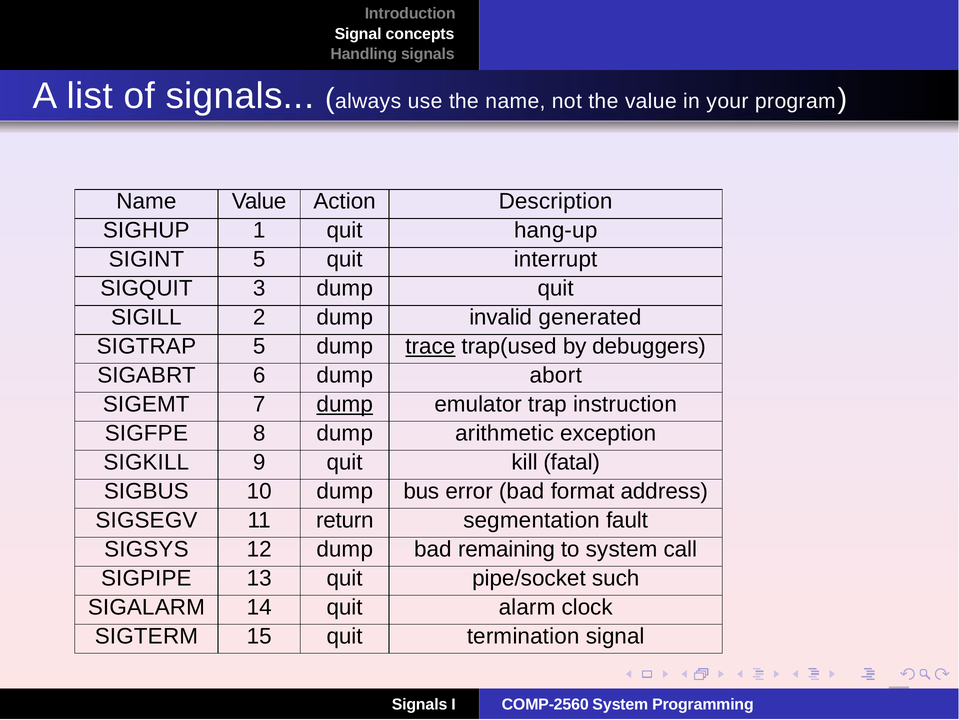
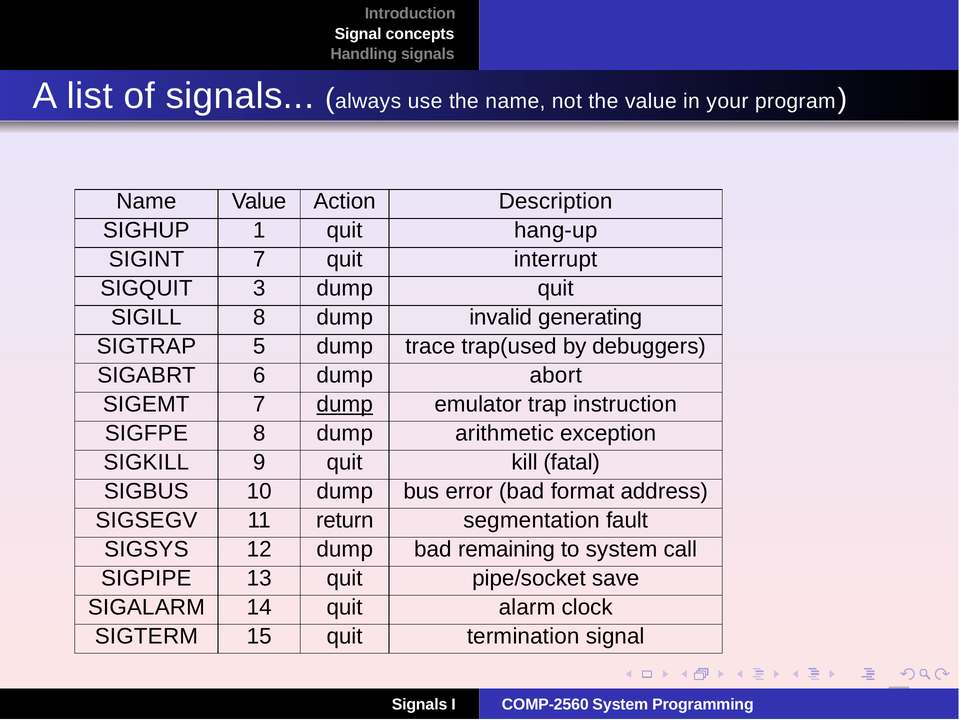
SIGINT 5: 5 -> 7 (259, 259)
SIGILL 2: 2 -> 8 (259, 317)
generated: generated -> generating (590, 317)
trace underline: present -> none (430, 346)
such: such -> save (616, 578)
